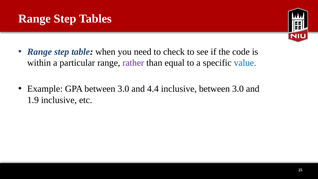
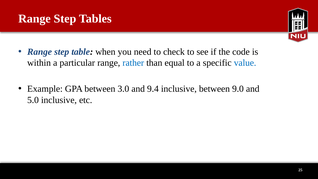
rather colour: purple -> blue (133, 63)
4.4: 4.4 -> 9.4 (153, 89)
inclusive between 3.0: 3.0 -> 9.0 (238, 89)
1.9: 1.9 -> 5.0 (33, 100)
